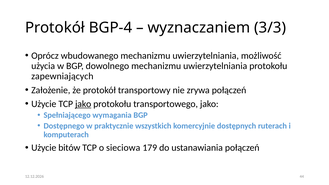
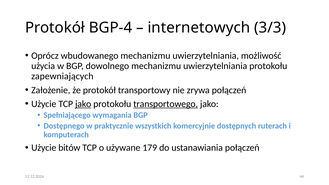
wyznaczaniem: wyznaczaniem -> internetowych (199, 28)
transportowego underline: none -> present (166, 104)
sieciowa: sieciowa -> używane (123, 148)
